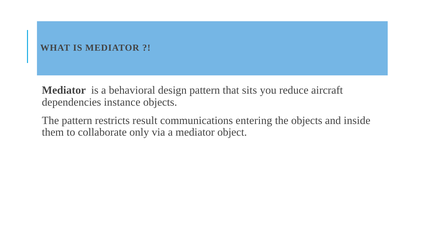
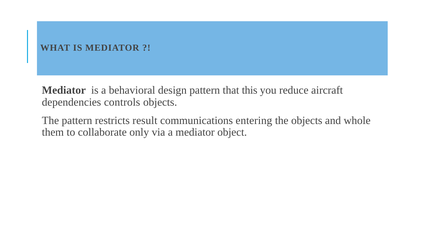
sits: sits -> this (250, 90)
instance: instance -> controls (122, 102)
inside: inside -> whole (357, 120)
